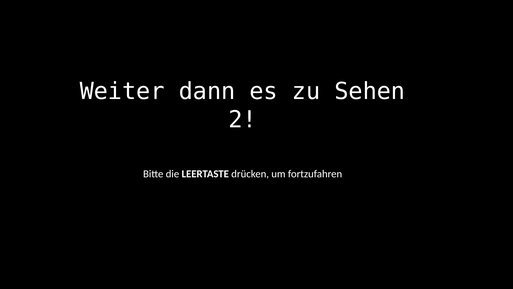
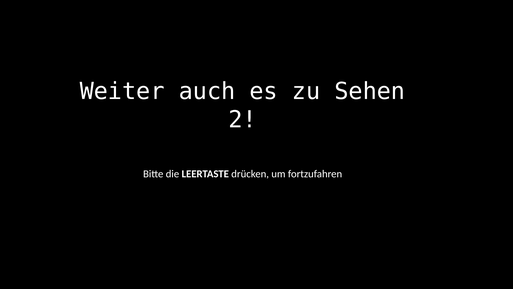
dann: dann -> auch (207, 91)
